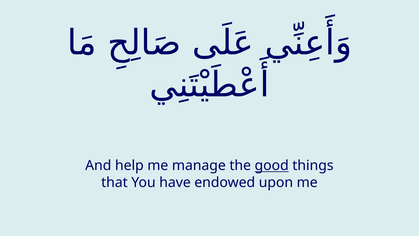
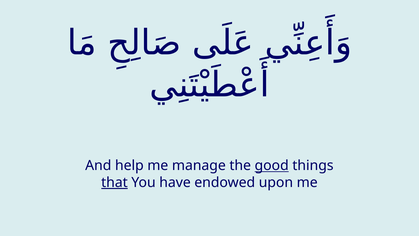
that underline: none -> present (114, 182)
